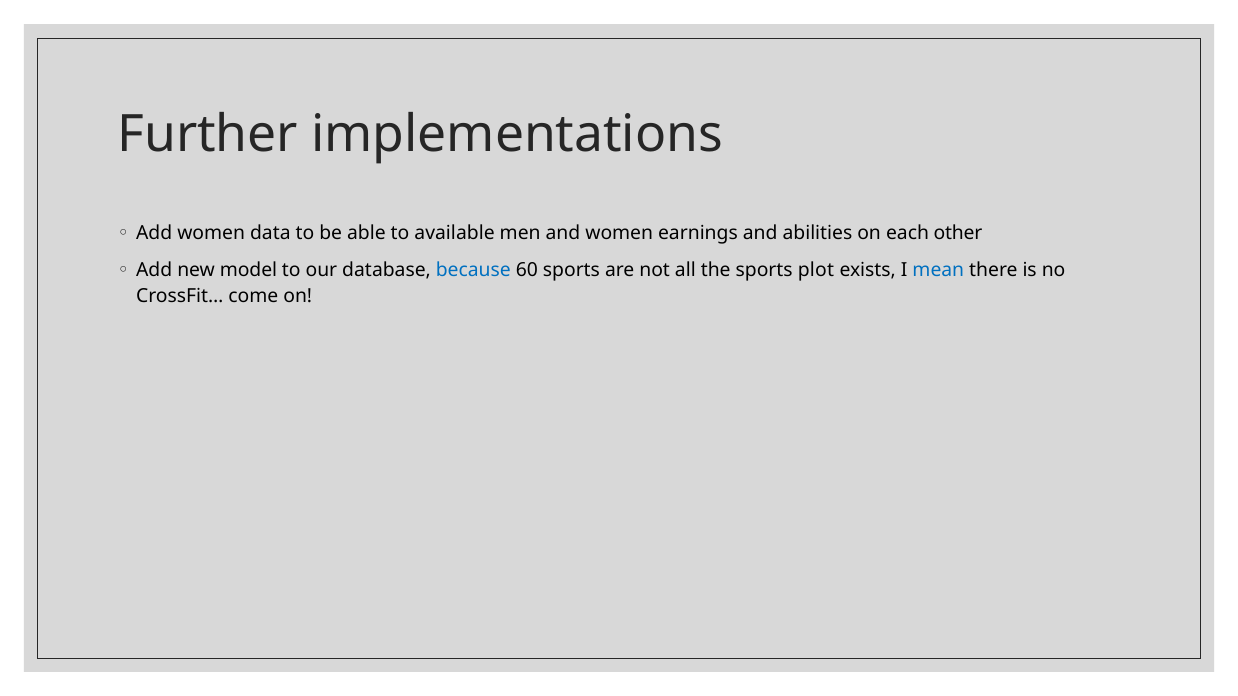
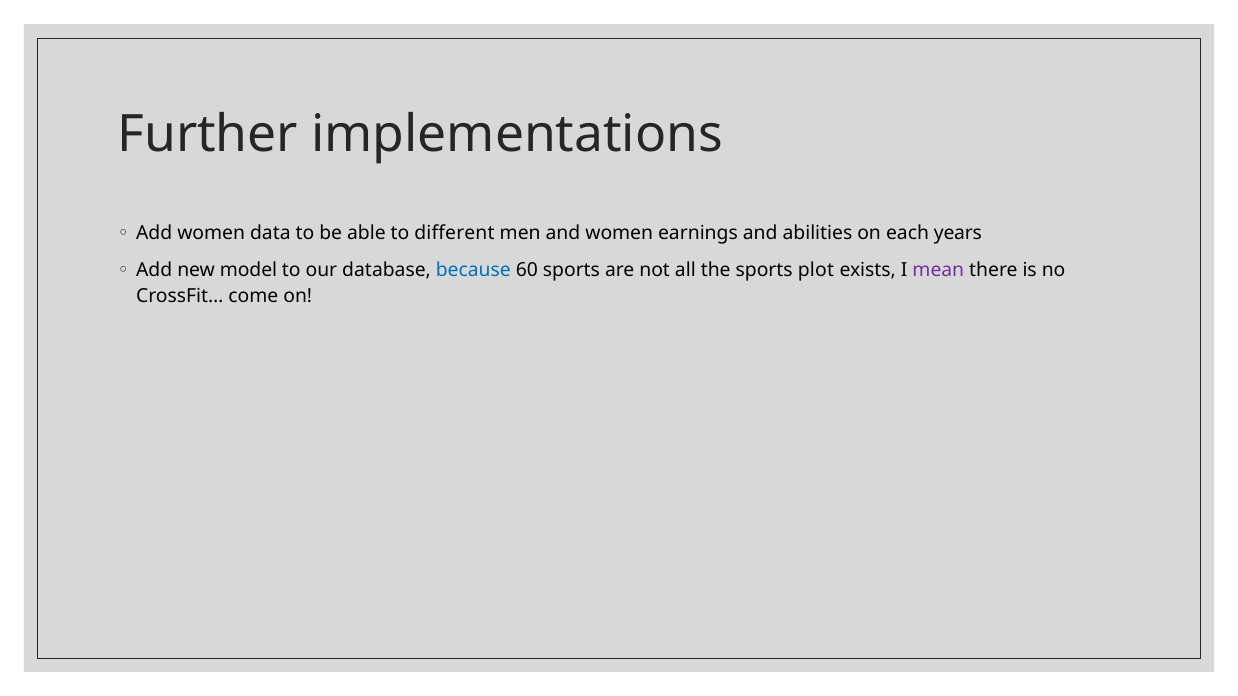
available: available -> different (454, 233)
other: other -> years (958, 233)
mean colour: blue -> purple (938, 271)
